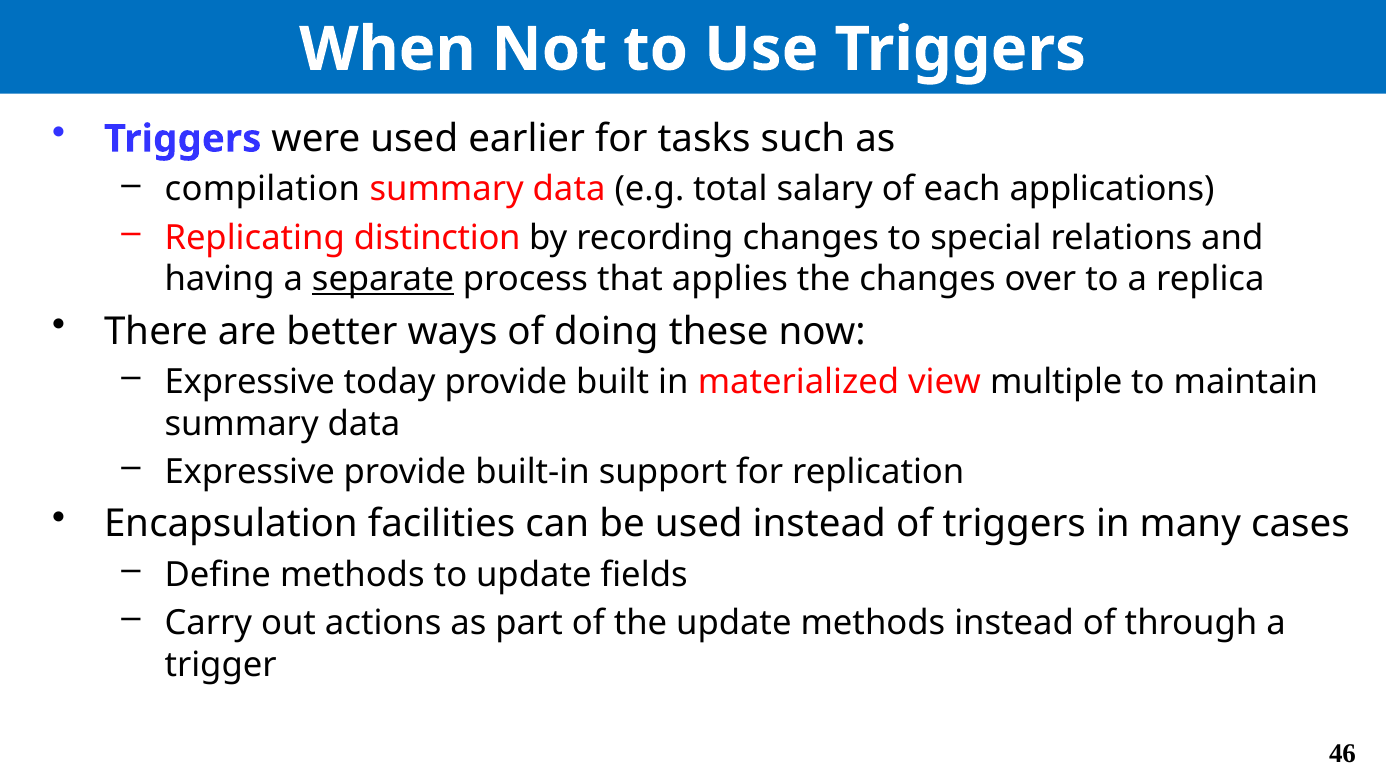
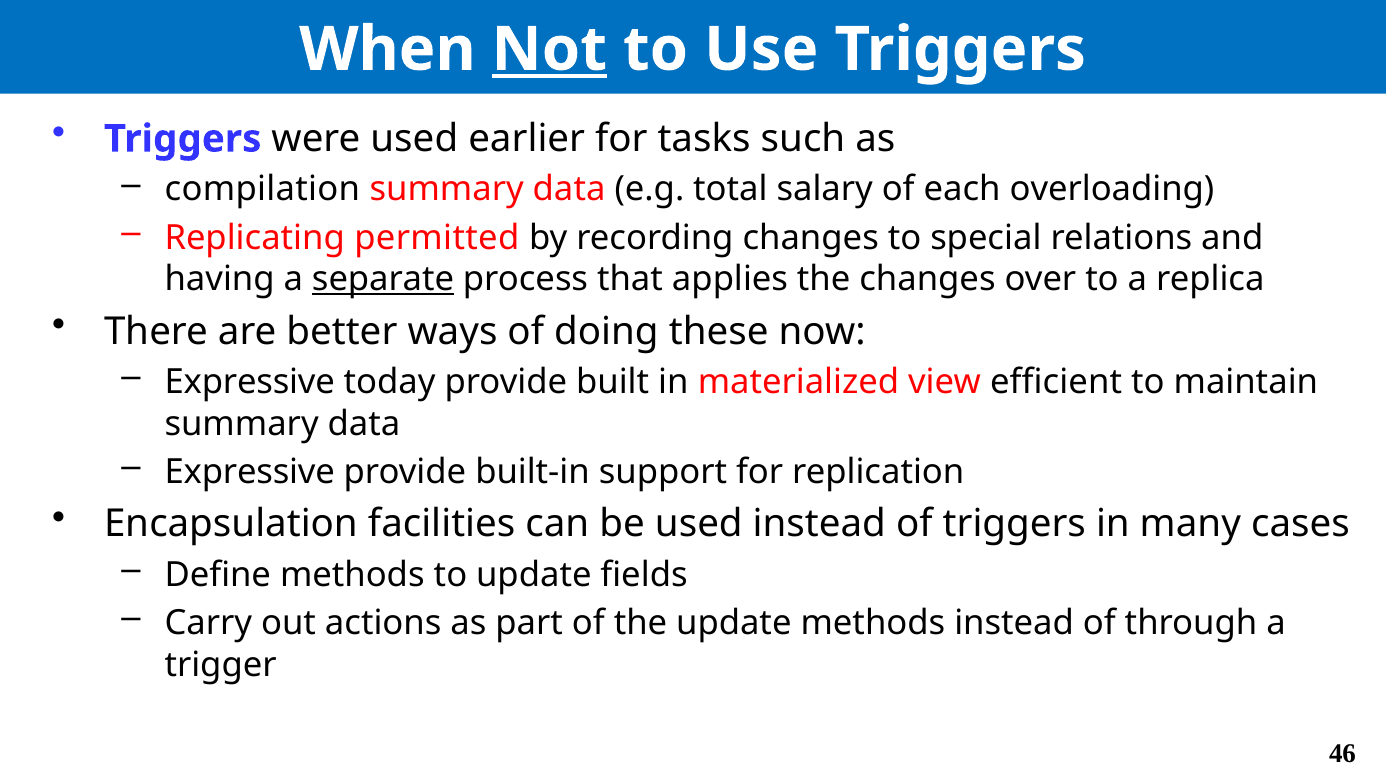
Not underline: none -> present (549, 49)
applications: applications -> overloading (1112, 189)
distinction: distinction -> permitted (437, 238)
multiple: multiple -> efficient (1056, 382)
